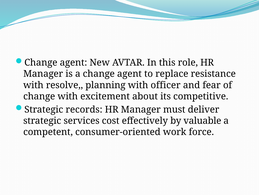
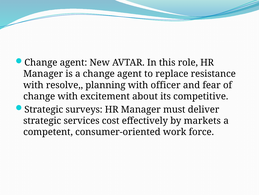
records: records -> surveys (84, 109)
valuable: valuable -> markets (202, 120)
